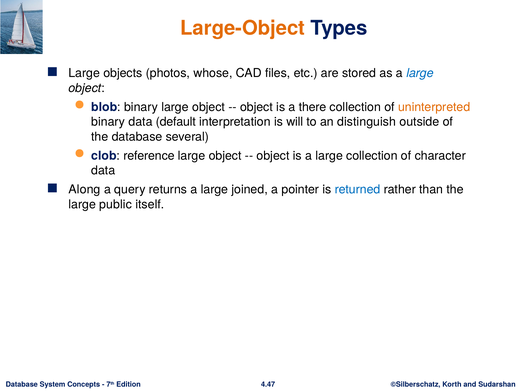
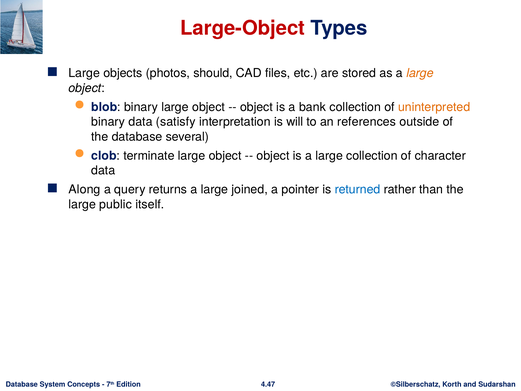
Large-Object colour: orange -> red (243, 28)
whose: whose -> should (213, 73)
large colour: blue -> orange (420, 73)
there: there -> bank (313, 107)
default: default -> satisfy (176, 122)
distinguish: distinguish -> references (367, 122)
reference: reference -> terminate (149, 156)
